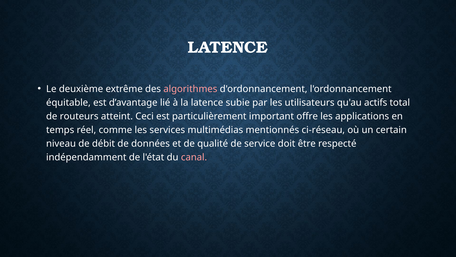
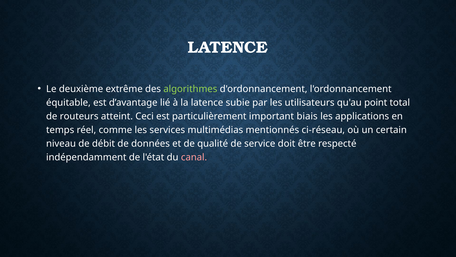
algorithmes colour: pink -> light green (190, 89)
actifs: actifs -> point (376, 102)
offre: offre -> biais (307, 116)
